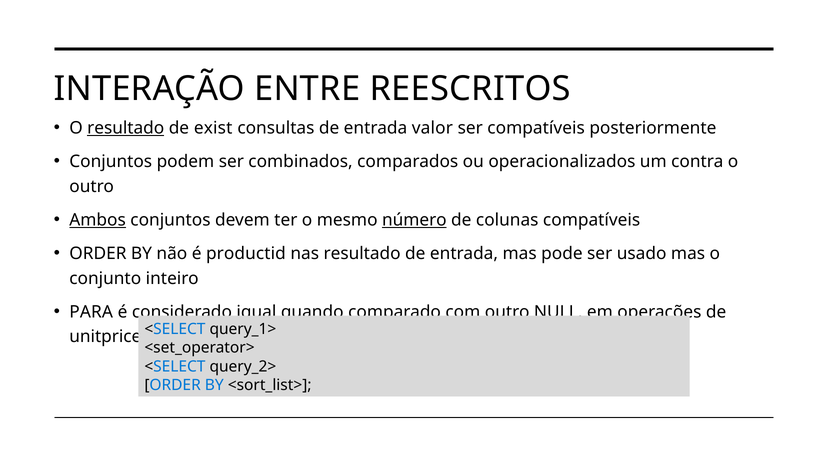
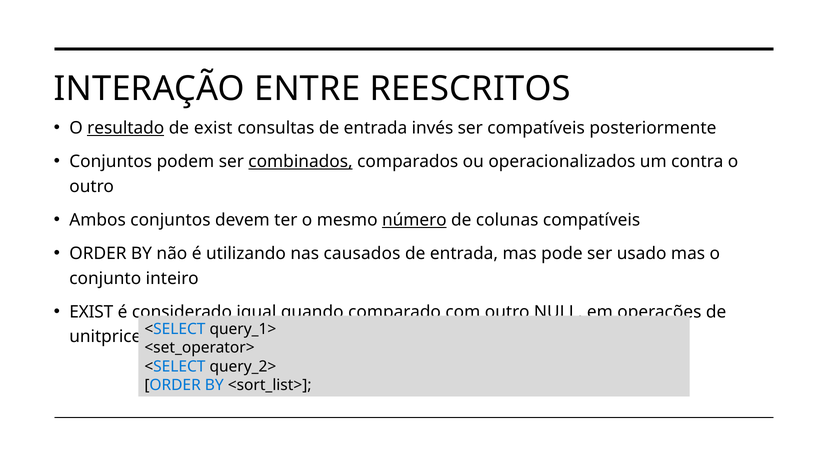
valor: valor -> invés (433, 128)
combinados underline: none -> present (301, 162)
Ambos underline: present -> none (98, 220)
productid: productid -> utilizando (246, 253)
nas resultado: resultado -> causados (362, 253)
PARA: PARA -> EXIST (91, 312)
